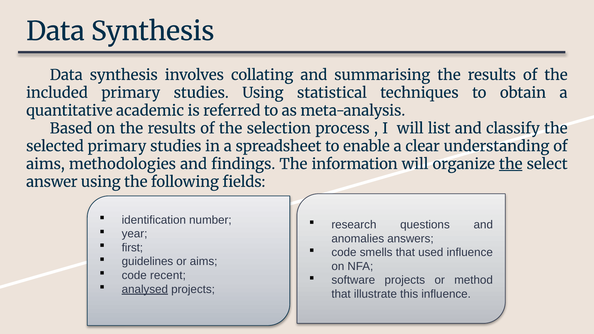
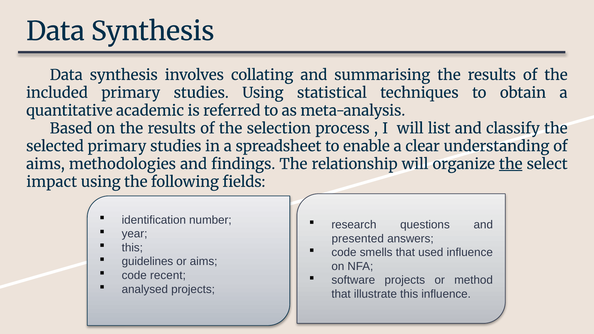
information: information -> relationship (355, 164)
answer: answer -> impact (52, 182)
anomalies: anomalies -> presented (358, 239)
first: first -> this (132, 248)
analysed underline: present -> none (145, 289)
